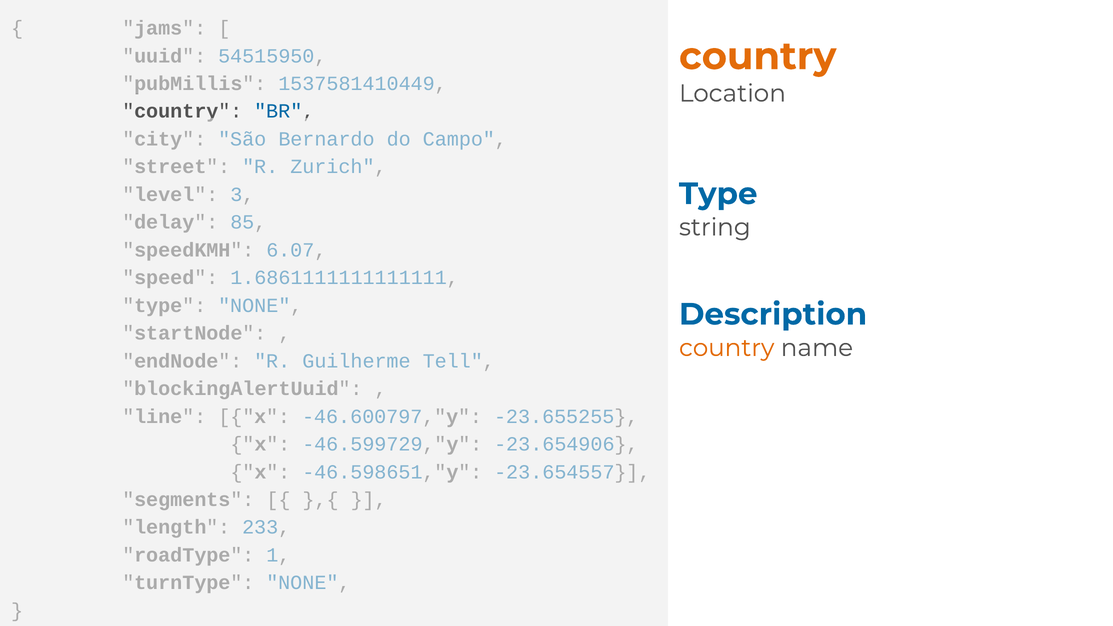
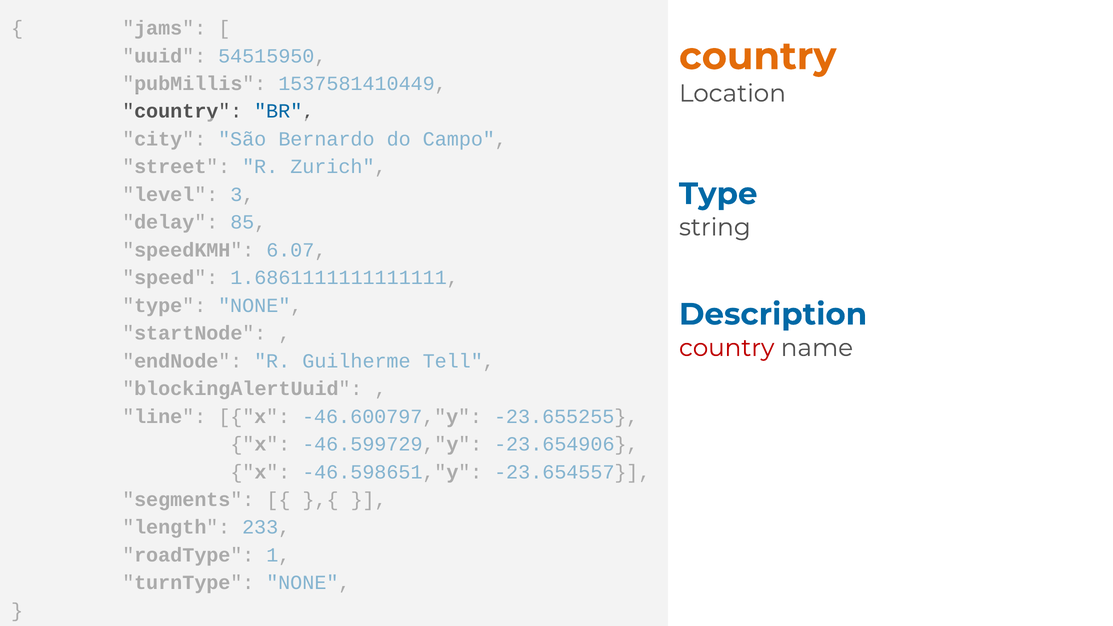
country colour: orange -> red (727, 348)
